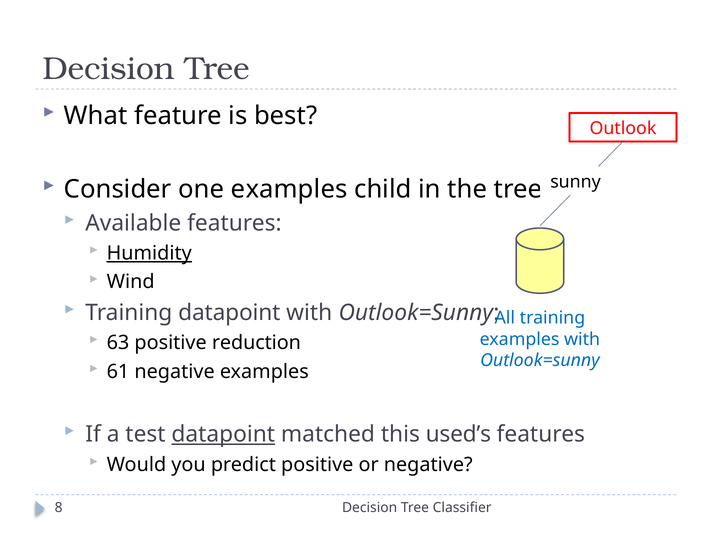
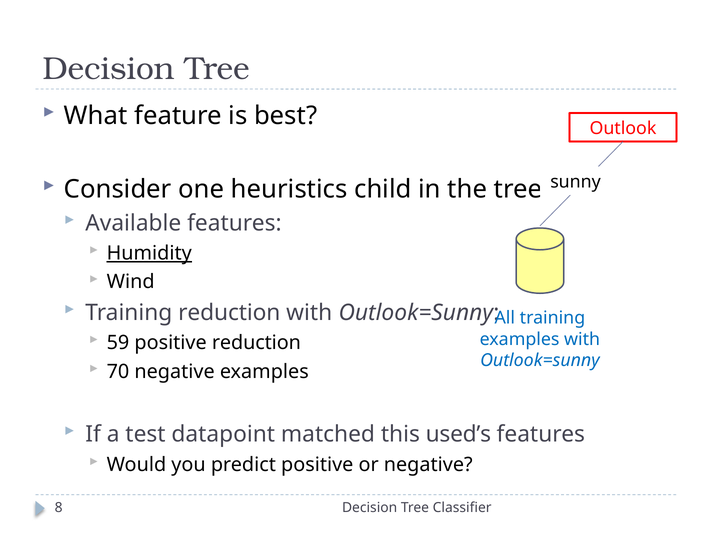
one examples: examples -> heuristics (289, 189)
Training datapoint: datapoint -> reduction (229, 313)
63: 63 -> 59 (118, 343)
61: 61 -> 70 (118, 371)
datapoint underline: present -> none (223, 434)
